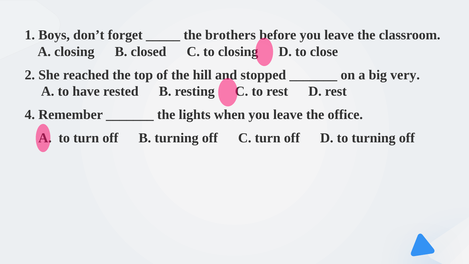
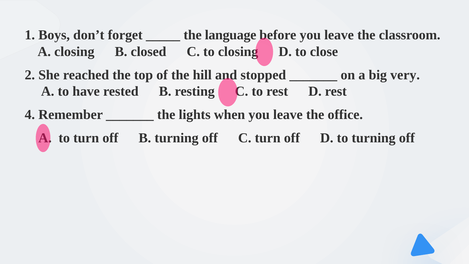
brothers: brothers -> language (231, 35)
